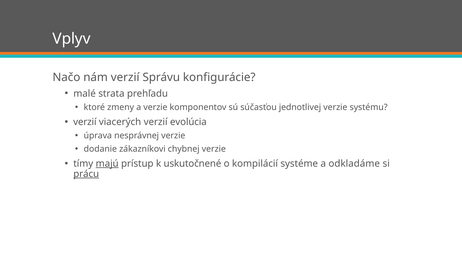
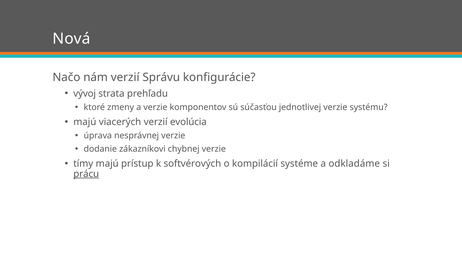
Vplyv: Vplyv -> Nová (71, 39)
malé: malé -> vývoj (85, 93)
verzií: verzií -> majú (85, 122)
majú underline: present -> none (107, 163)
uskutočnené: uskutočnené -> softvérových (192, 163)
